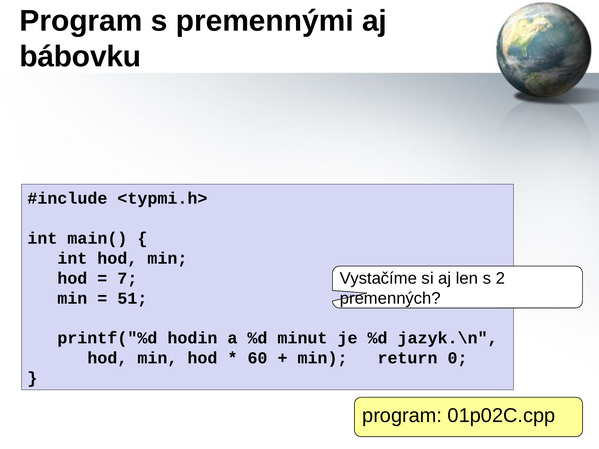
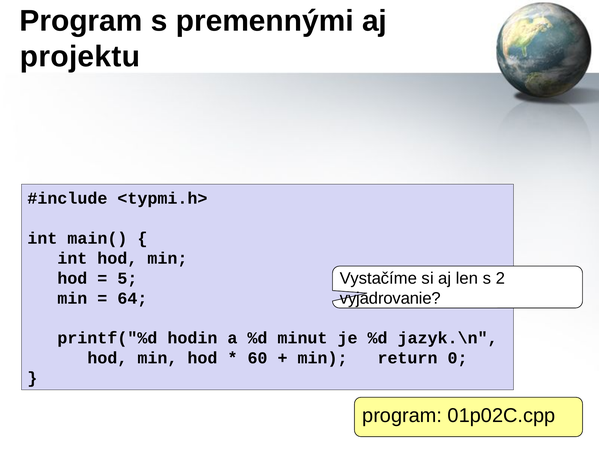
bábovku: bábovku -> projektu (80, 57)
7: 7 -> 5 (127, 278)
premenných: premenných -> vyjadrovanie (390, 298)
51: 51 -> 64 (132, 298)
